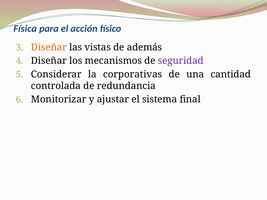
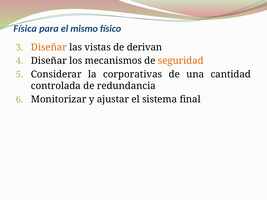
acción: acción -> mismo (84, 29)
además: además -> derivan (144, 47)
seguridad colour: purple -> orange (181, 61)
